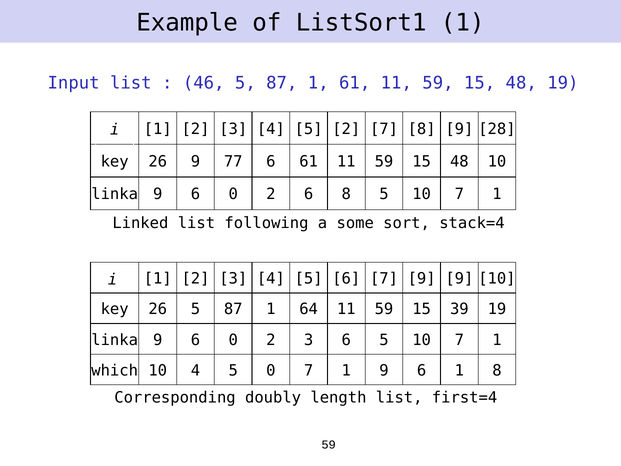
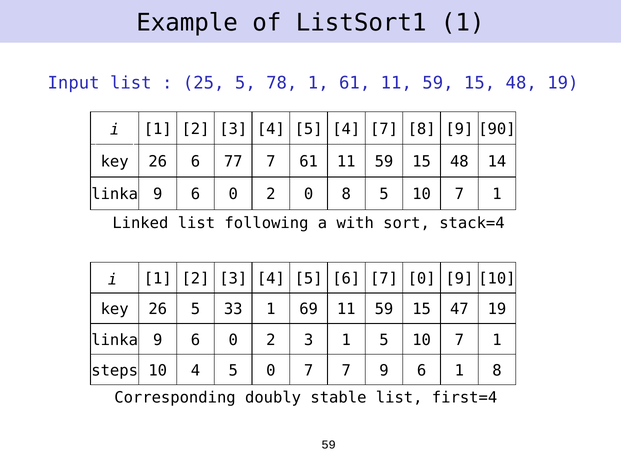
46: 46 -> 25 (204, 83)
87: 87 -> 78 (282, 83)
5 2: 2 -> 4 (346, 129)
28: 28 -> 90 (497, 129)
26 9: 9 -> 6 (195, 162)
77 6: 6 -> 7 (271, 162)
48 10: 10 -> 14 (497, 162)
2 6: 6 -> 0 (309, 194)
some: some -> with (355, 223)
7 9: 9 -> 0 (422, 279)
26 5 87: 87 -> 33 (233, 309)
64: 64 -> 69 (309, 309)
39: 39 -> 47 (459, 309)
3 6: 6 -> 1 (346, 340)
which: which -> steps (115, 370)
0 7 1: 1 -> 7 (346, 370)
length: length -> stable (338, 397)
